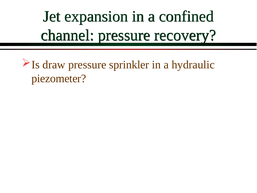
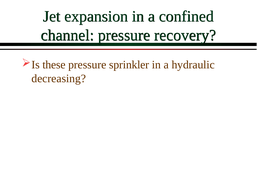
draw: draw -> these (54, 65)
piezometer: piezometer -> decreasing (59, 78)
